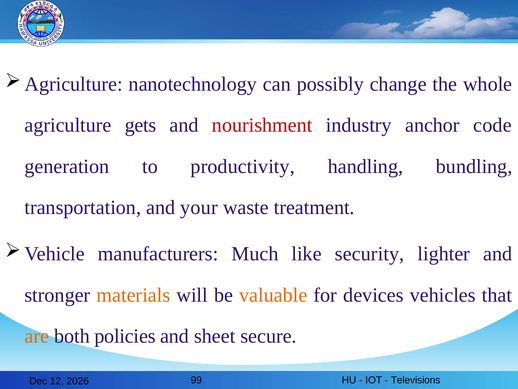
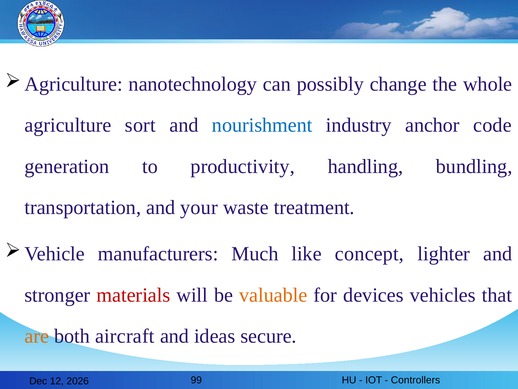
gets: gets -> sort (140, 125)
nourishment colour: red -> blue (262, 125)
security: security -> concept (370, 254)
materials colour: orange -> red (133, 295)
policies: policies -> aircraft (125, 336)
sheet: sheet -> ideas (215, 336)
Televisions: Televisions -> Controllers (415, 380)
